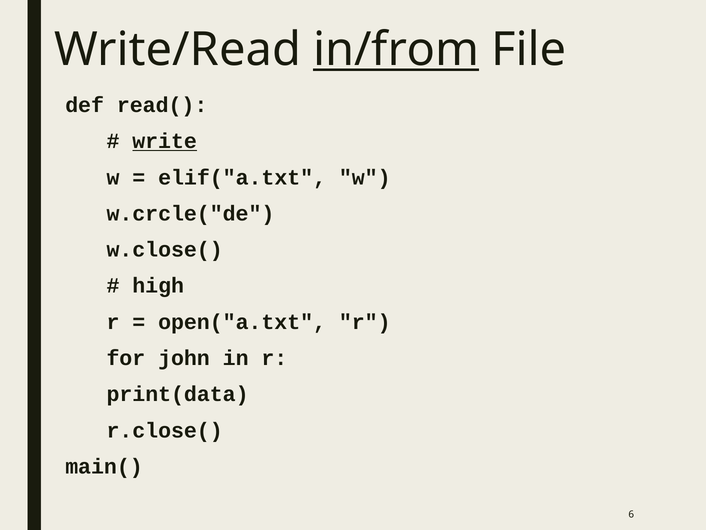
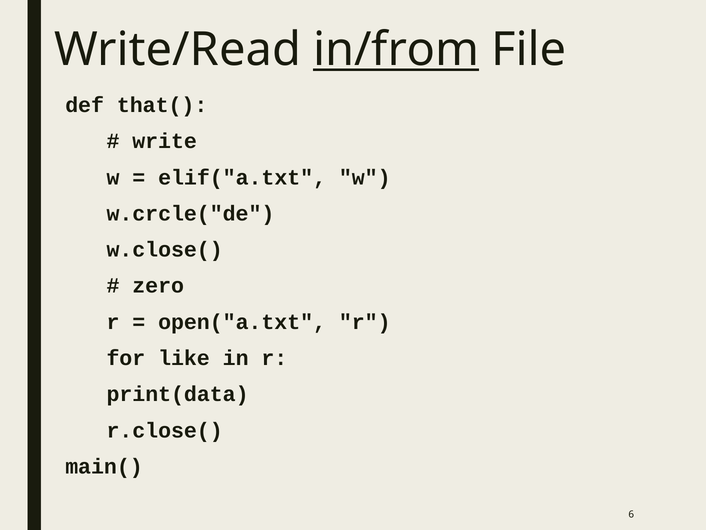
read(: read( -> that( (162, 105)
write underline: present -> none (165, 141)
high: high -> zero (158, 286)
john: john -> like (184, 358)
